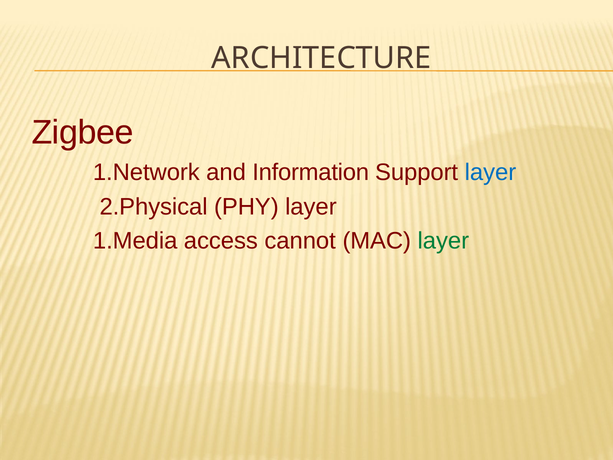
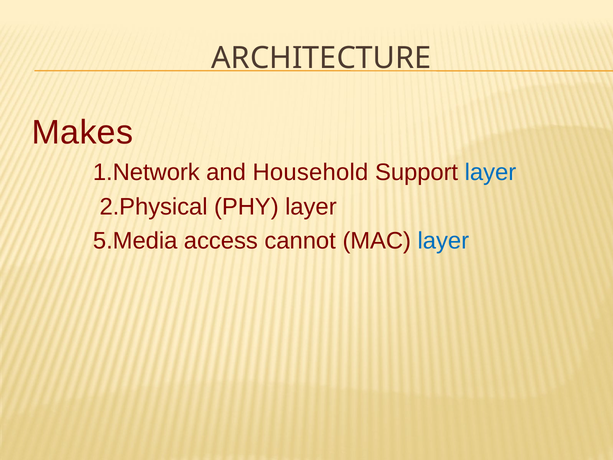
Zigbee: Zigbee -> Makes (82, 132)
Information: Information -> Household (310, 172)
1.Media: 1.Media -> 5.Media (135, 241)
layer colour: green -> blue (443, 241)
